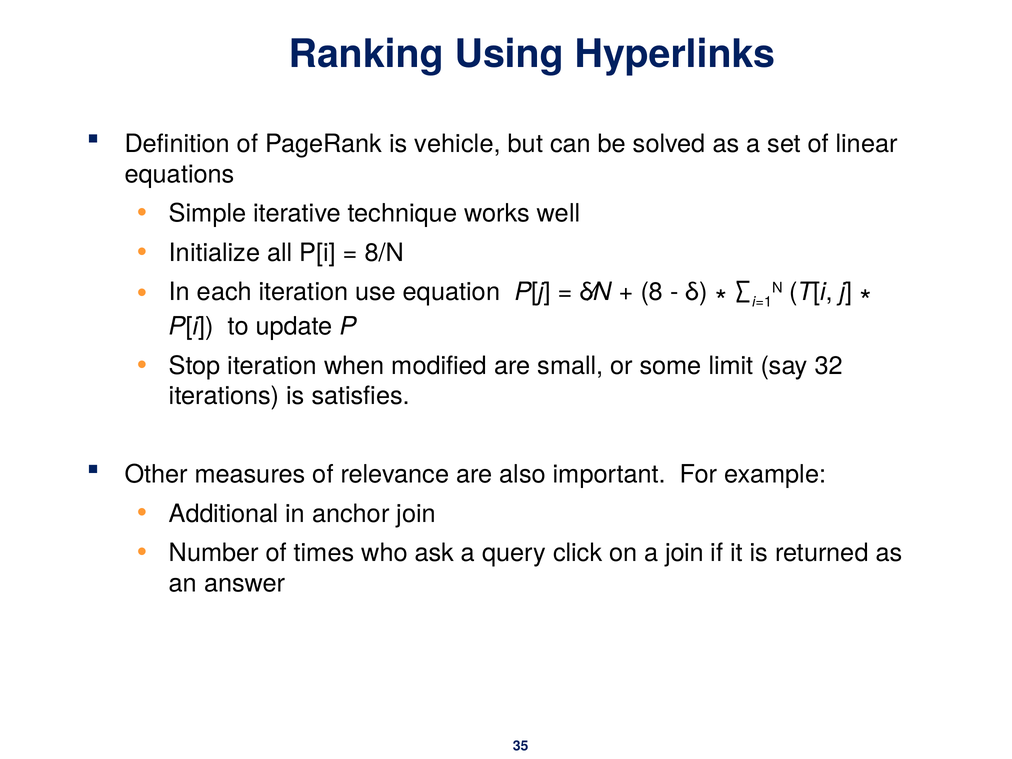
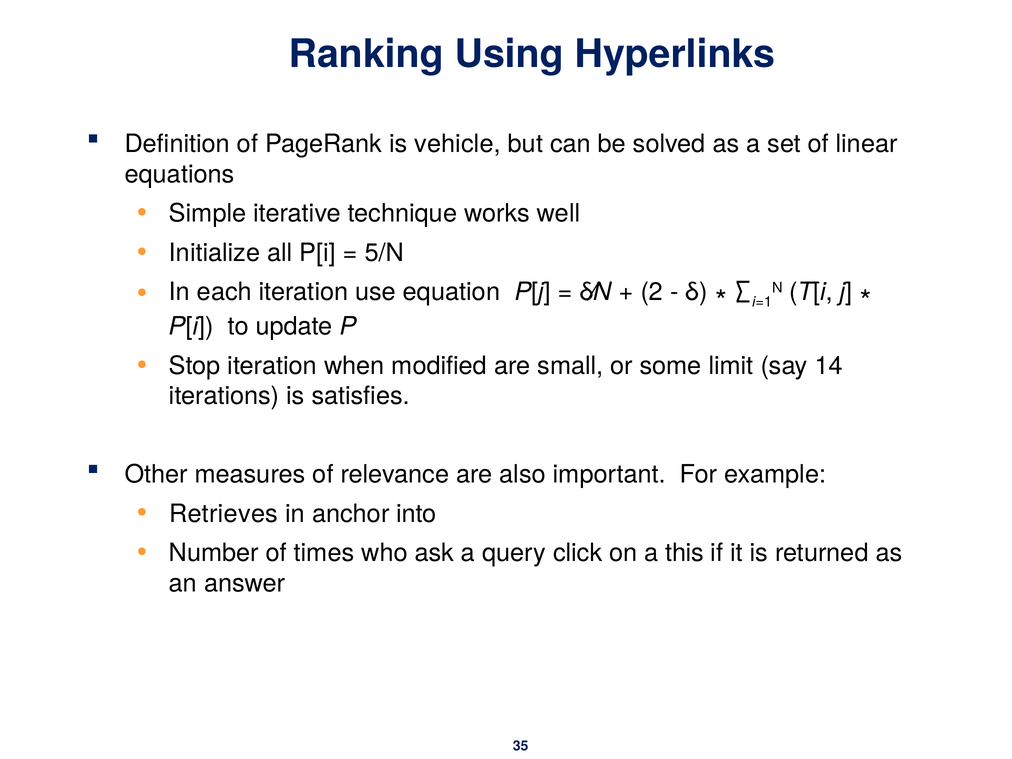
8/N: 8/N -> 5/N (384, 253)
8: 8 -> 2 (652, 292)
32: 32 -> 14 (829, 366)
Additional: Additional -> Retrieves (224, 514)
anchor join: join -> into (416, 514)
a join: join -> this (685, 553)
